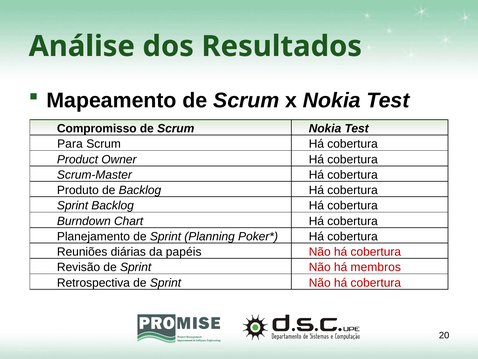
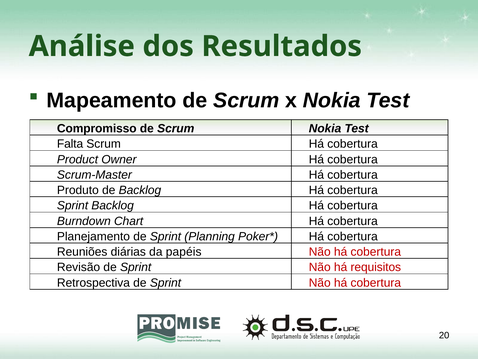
Para: Para -> Falta (70, 144)
membros: membros -> requisitos (376, 267)
